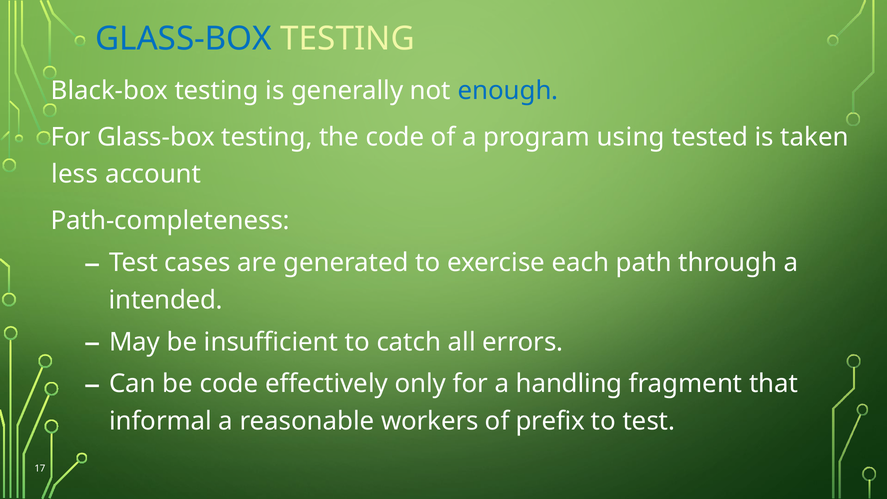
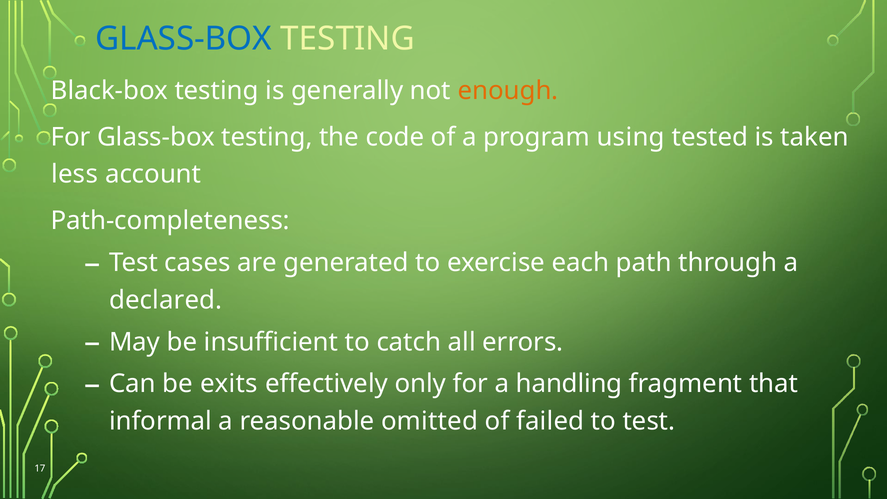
enough colour: blue -> orange (508, 91)
intended: intended -> declared (166, 300)
be code: code -> exits (229, 384)
workers: workers -> omitted (430, 421)
prefix: prefix -> failed (550, 421)
